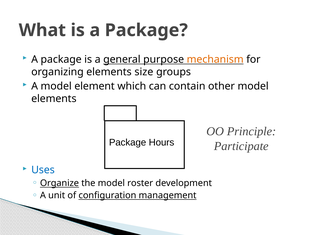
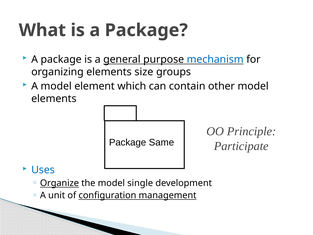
mechanism colour: orange -> blue (215, 59)
Hours: Hours -> Same (161, 142)
roster: roster -> single (140, 183)
